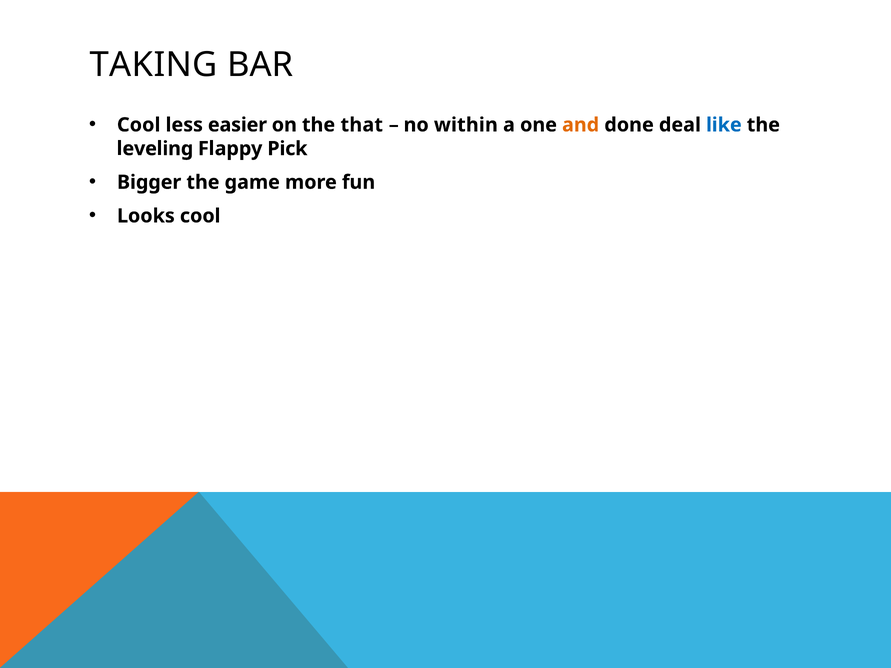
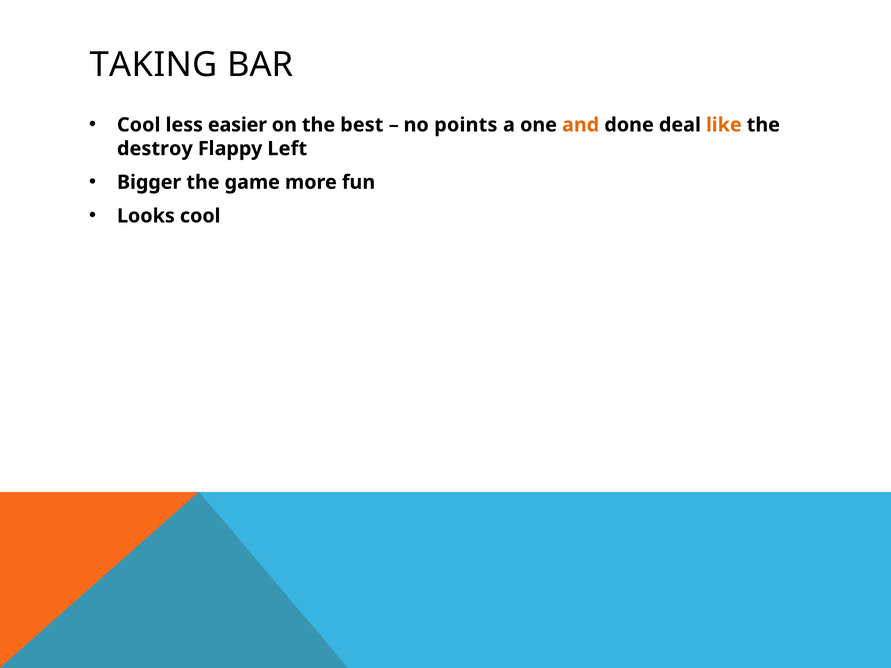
that: that -> best (362, 125)
within: within -> points (466, 125)
like colour: blue -> orange (724, 125)
leveling: leveling -> destroy (155, 149)
Pick: Pick -> Left (287, 149)
